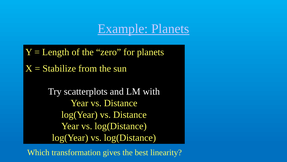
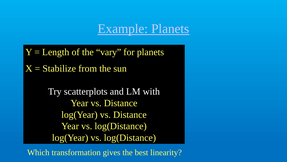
zero: zero -> vary (109, 52)
